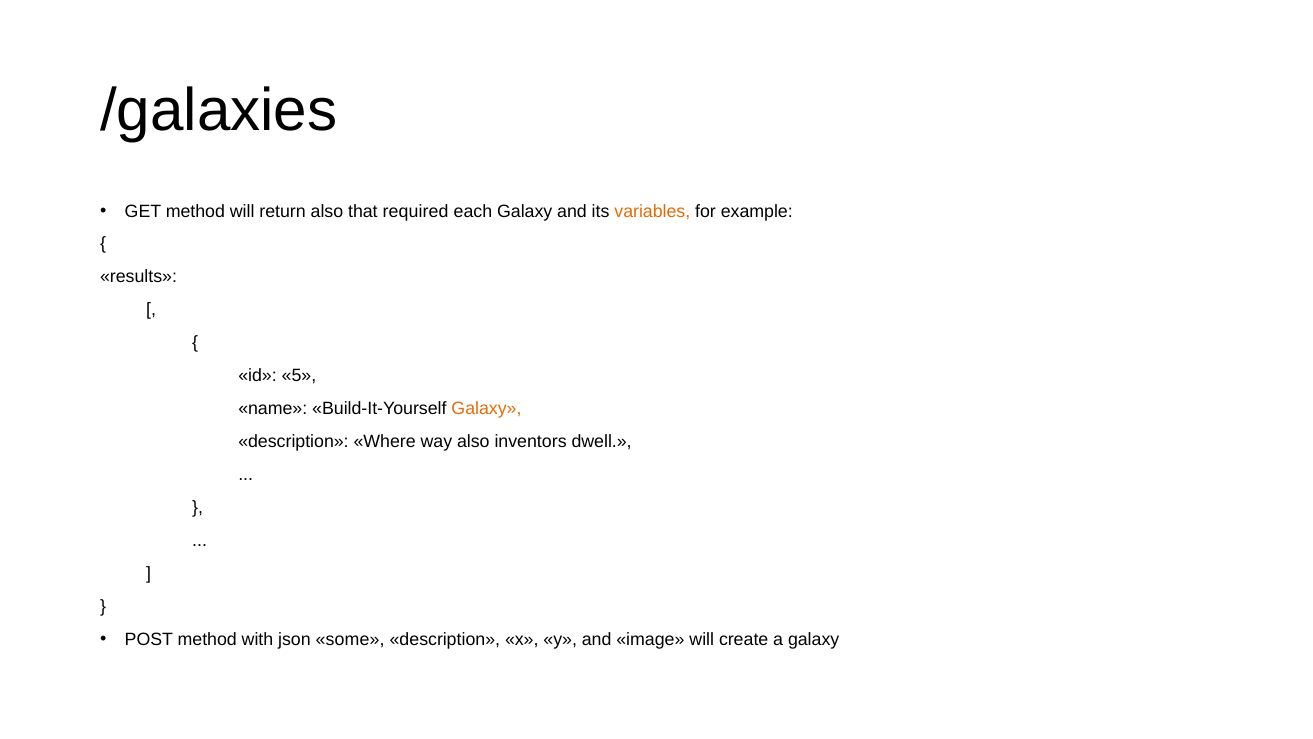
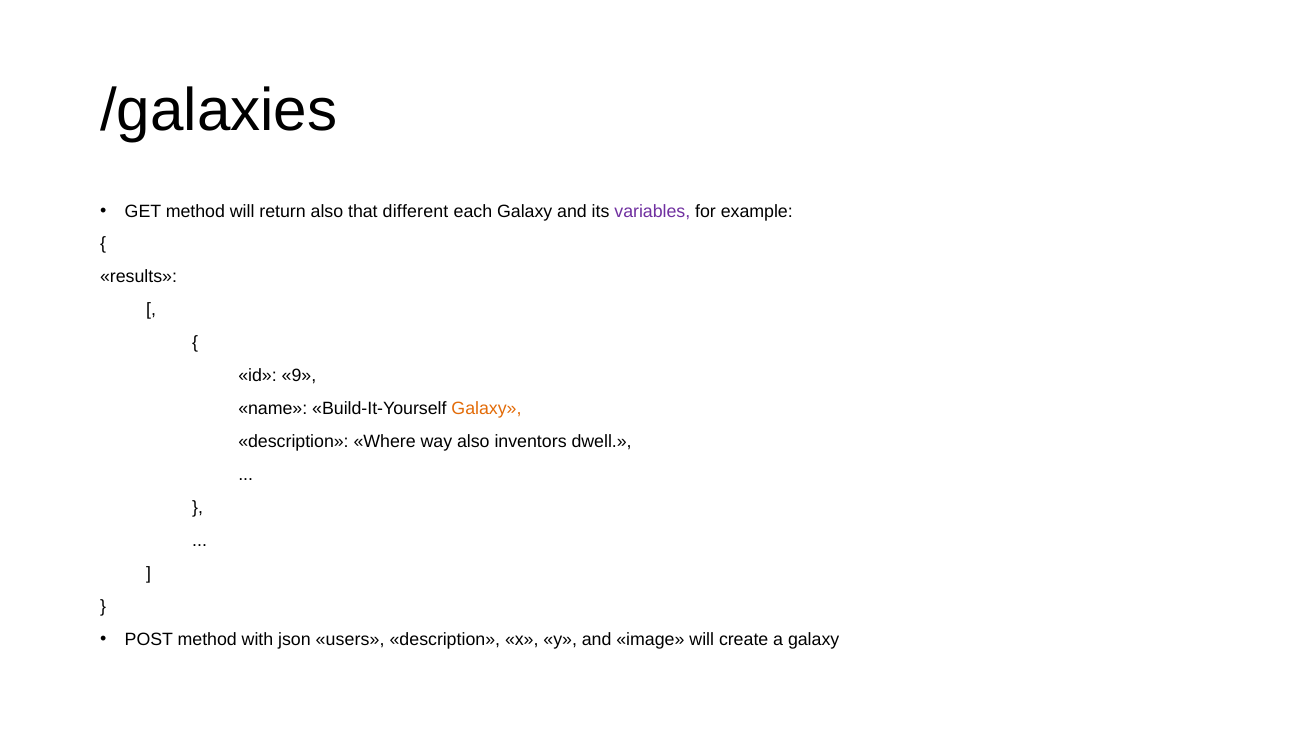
required: required -> different (416, 211)
variables colour: orange -> purple (652, 211)
5: 5 -> 9 (299, 376)
some: some -> users (350, 639)
